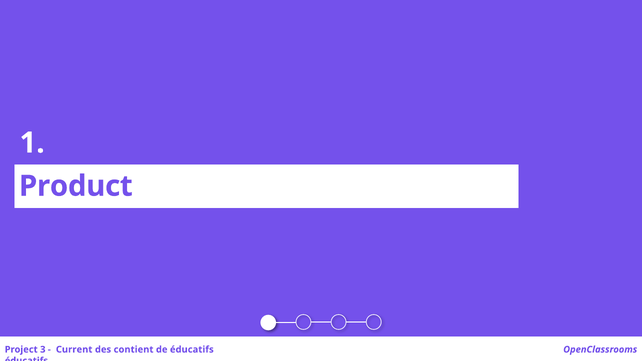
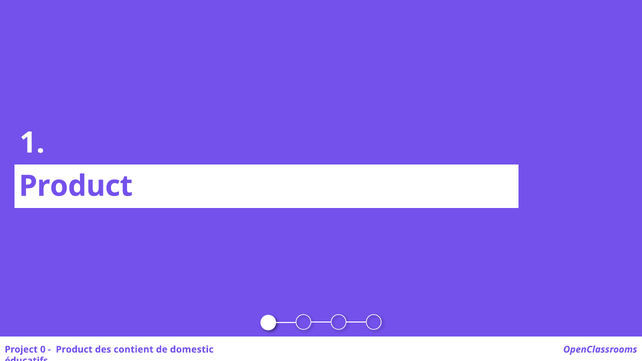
3: 3 -> 0 (43, 350)
Current: Current -> Product (74, 350)
de éducatifs: éducatifs -> domestic (192, 350)
